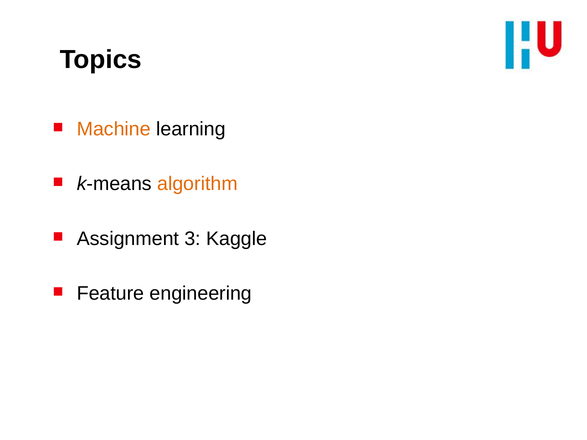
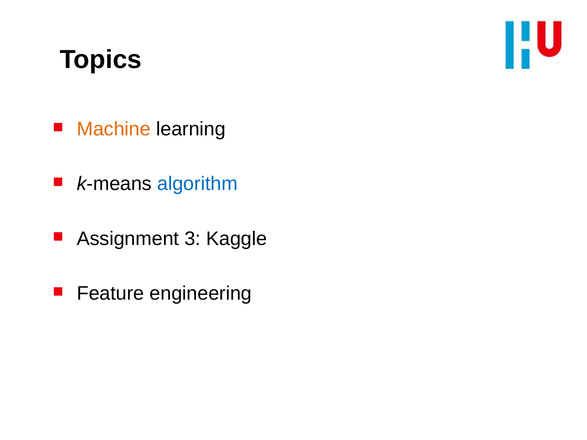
algorithm colour: orange -> blue (197, 184)
